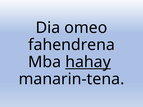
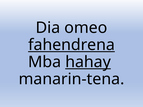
fahendrena underline: none -> present (71, 45)
